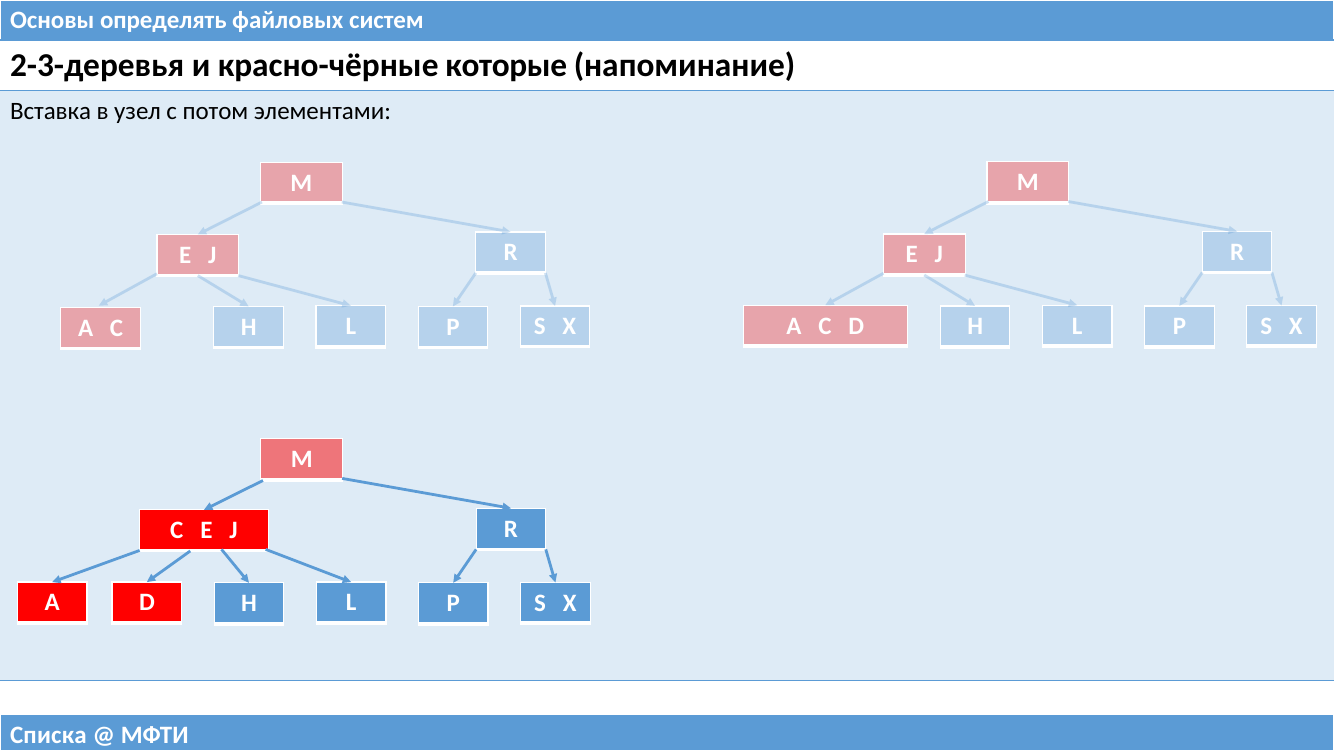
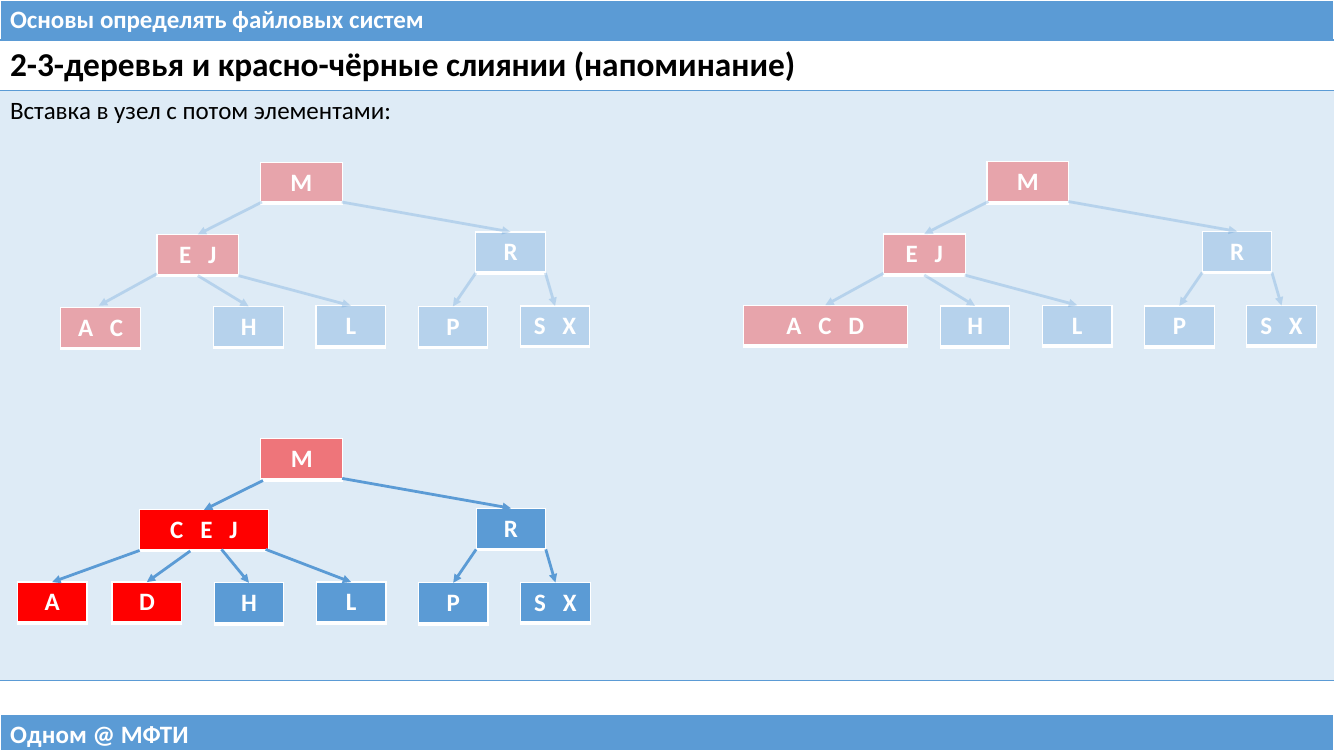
которые: которые -> слиянии (506, 66)
Списка: Списка -> Одном (48, 735)
